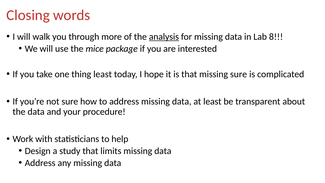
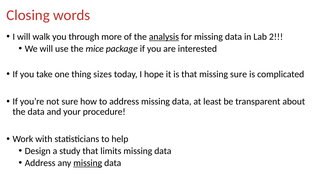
8: 8 -> 2 (276, 37)
thing least: least -> sizes (103, 74)
missing underline: none -> present (88, 163)
